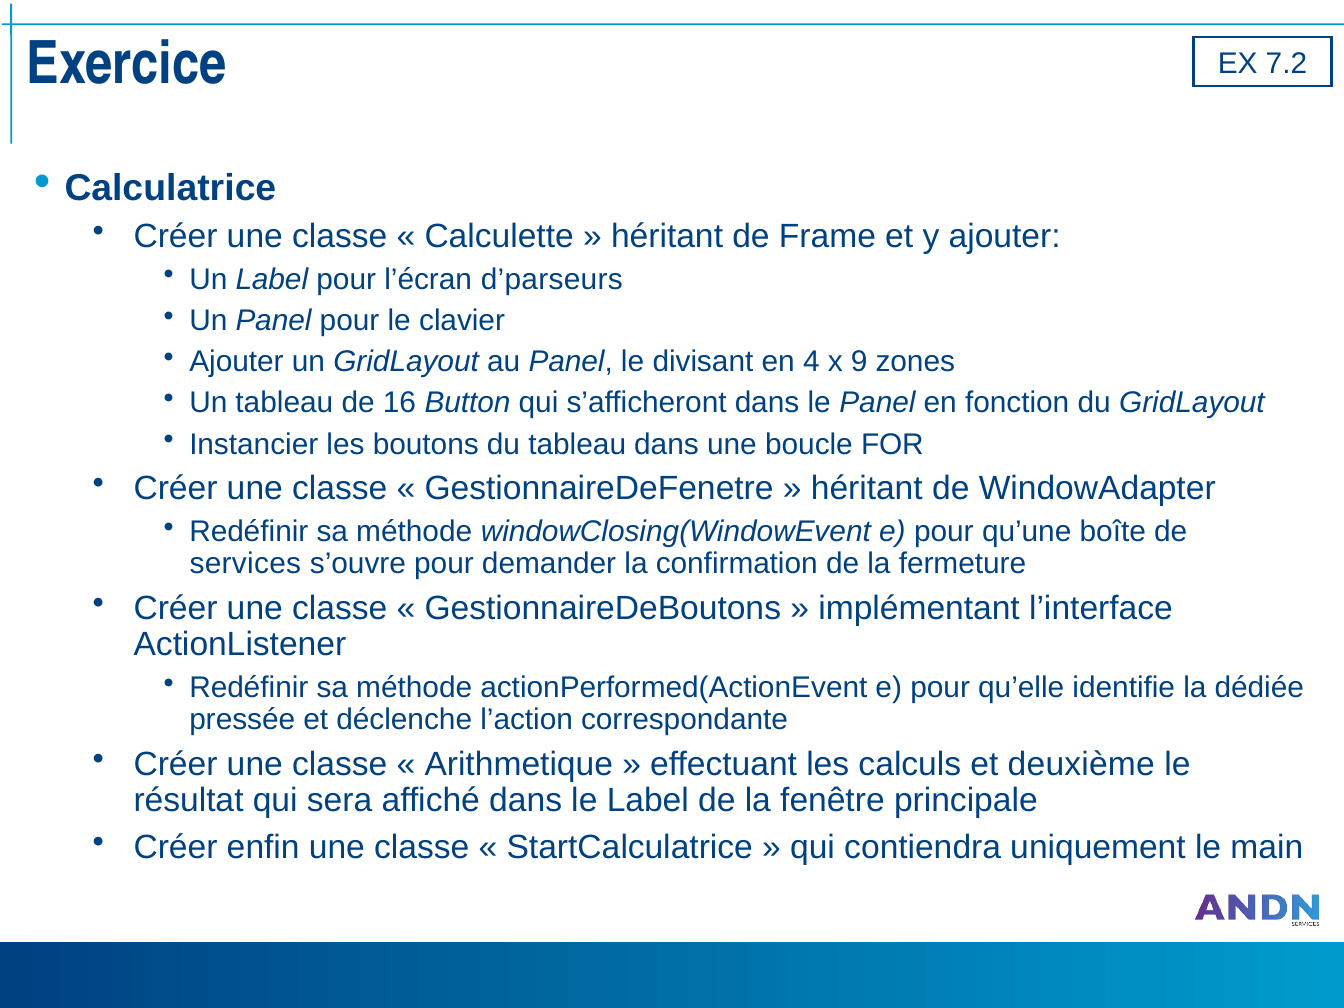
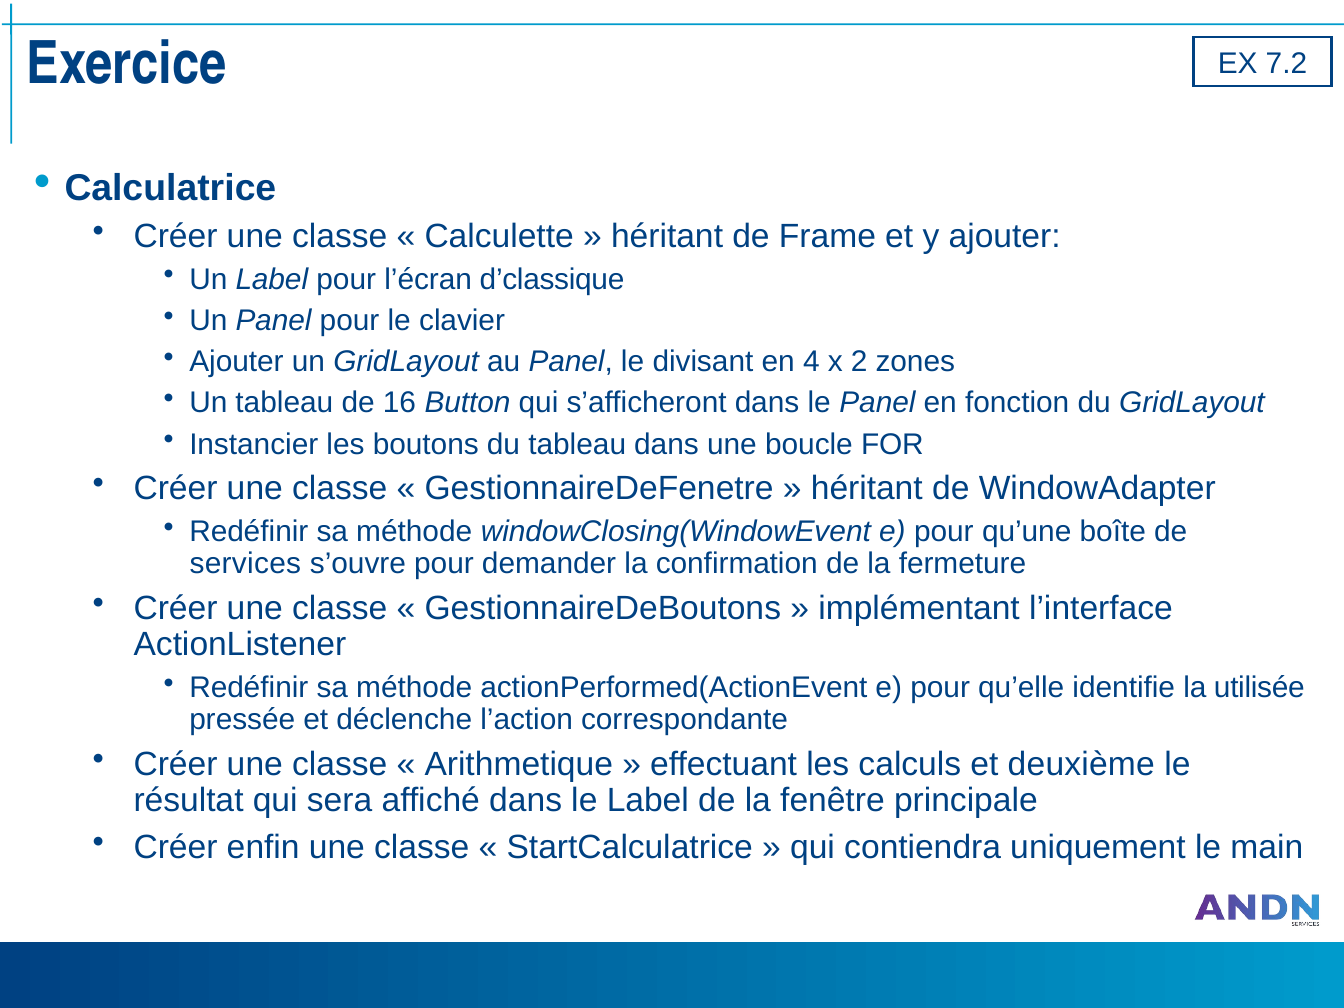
d’parseurs: d’parseurs -> d’classique (552, 280)
9: 9 -> 2 (859, 362)
dédiée: dédiée -> utilisée (1259, 688)
